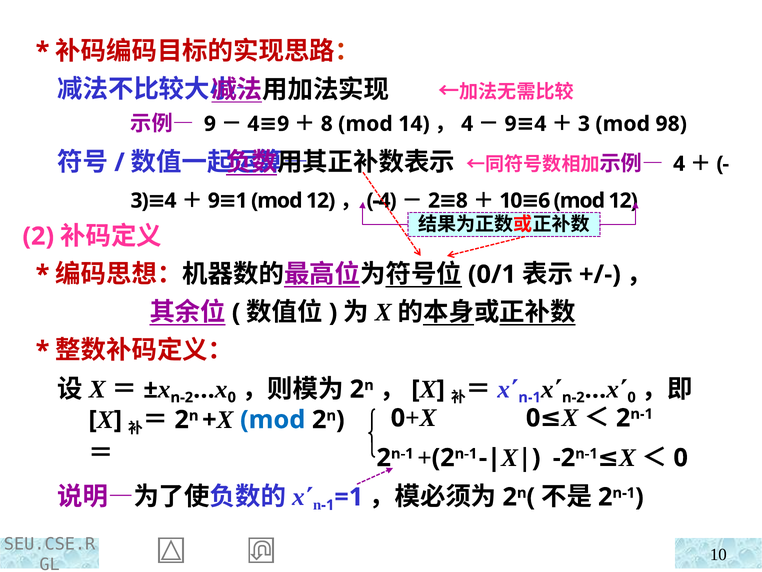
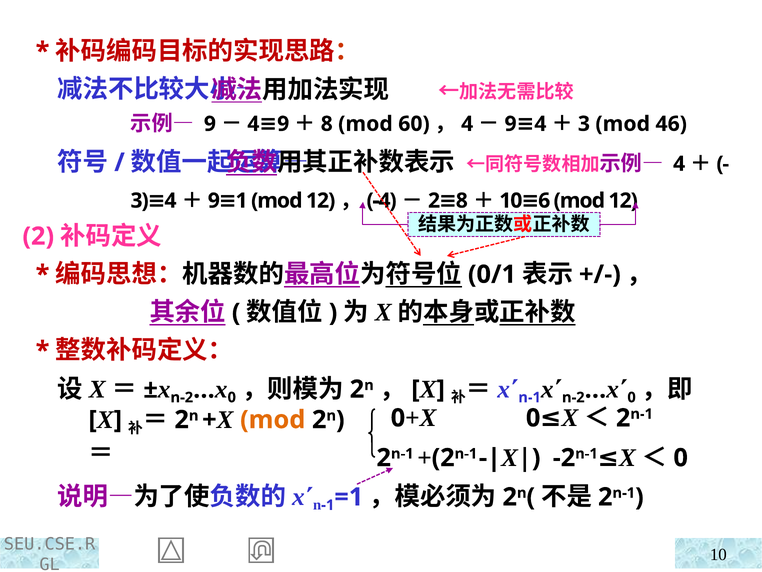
14: 14 -> 60 (414, 124)
98: 98 -> 46 (671, 124)
mod colour: blue -> orange (273, 419)
